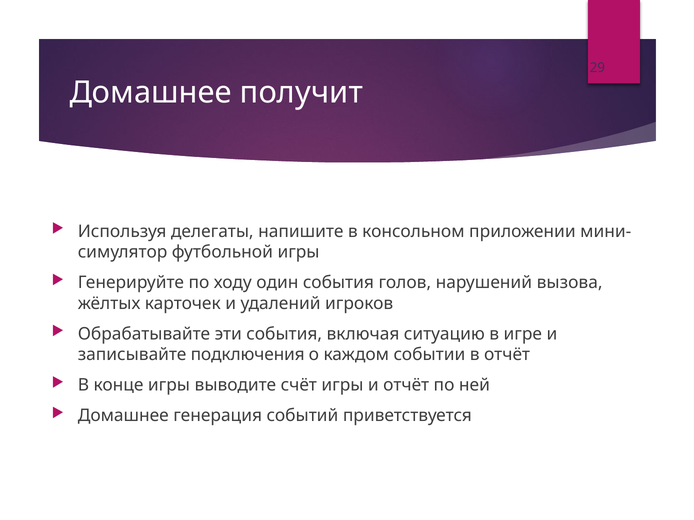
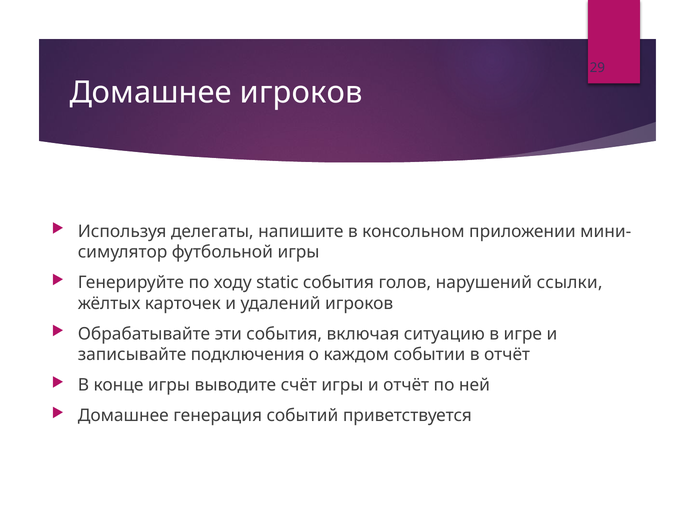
Домашнее получит: получит -> игроков (301, 93)
один: один -> static (277, 283)
вызова: вызова -> ссылки (570, 283)
